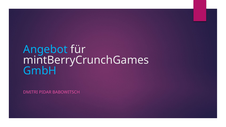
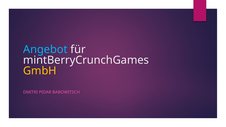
GmbH colour: light blue -> yellow (40, 71)
